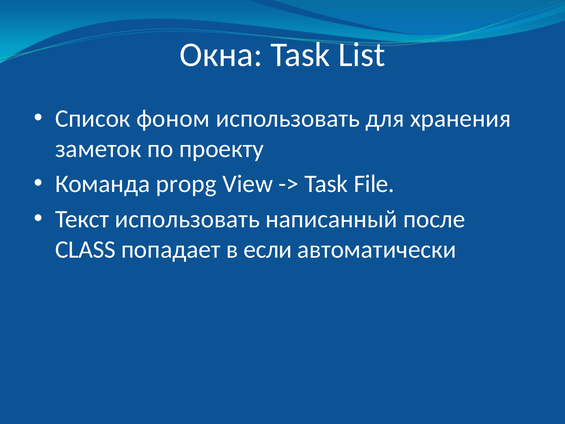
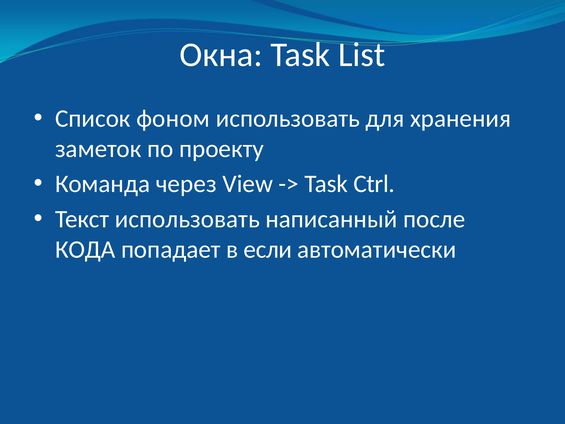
propg: propg -> через (186, 184)
File: File -> Ctrl (374, 184)
CLASS: CLASS -> КОДА (85, 249)
